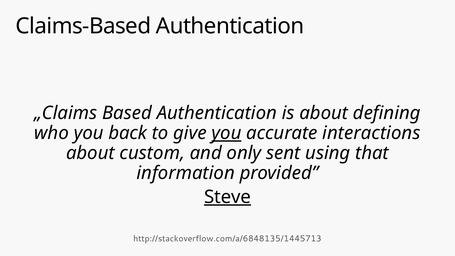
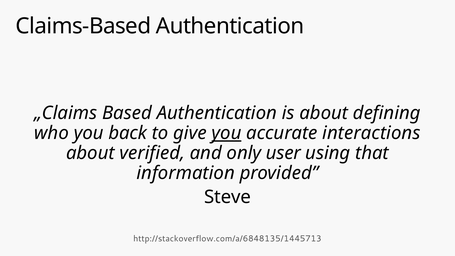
custom: custom -> verified (152, 153)
sent: sent -> user (283, 153)
Steve underline: present -> none (228, 197)
